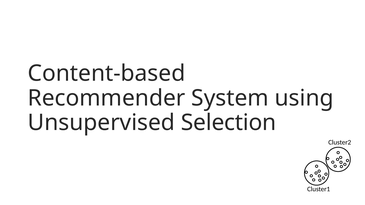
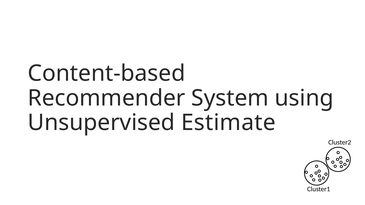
Selection: Selection -> Estimate (228, 123)
